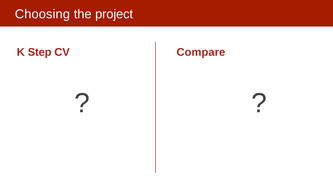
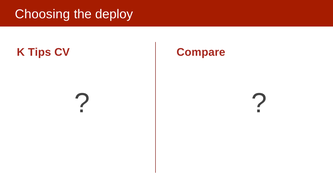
project: project -> deploy (114, 14)
Step: Step -> Tips (40, 52)
